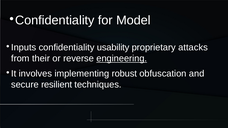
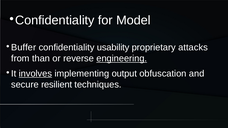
Inputs: Inputs -> Buffer (24, 48)
their: their -> than (41, 59)
involves underline: none -> present (35, 74)
robust: robust -> output (124, 74)
